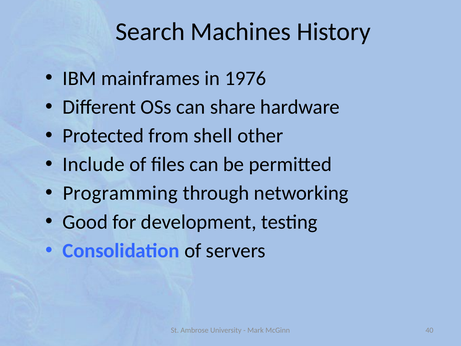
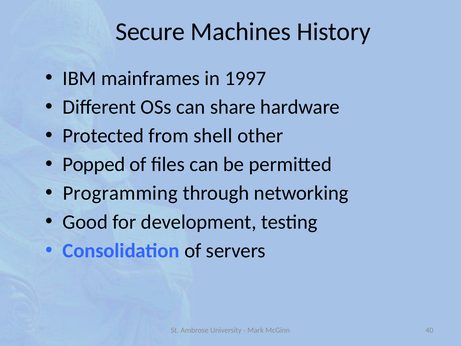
Search: Search -> Secure (150, 32)
1976: 1976 -> 1997 (245, 78)
Include: Include -> Popped (94, 164)
